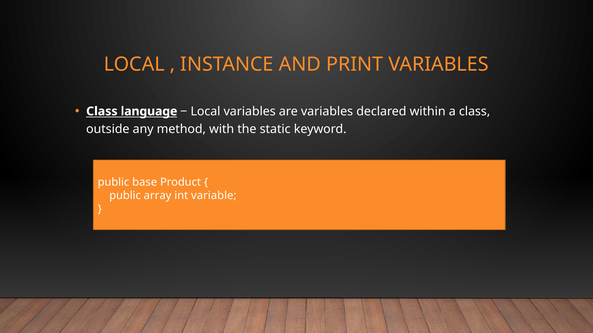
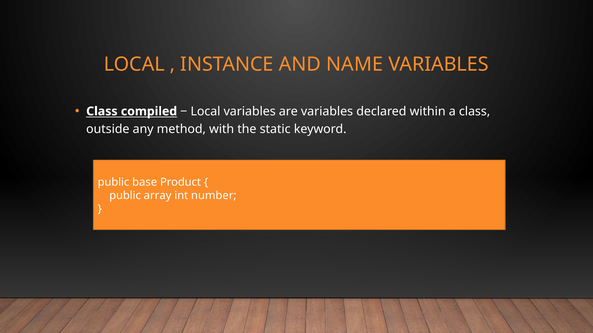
PRINT: PRINT -> NAME (355, 65)
language: language -> compiled (149, 112)
variable: variable -> number (214, 196)
